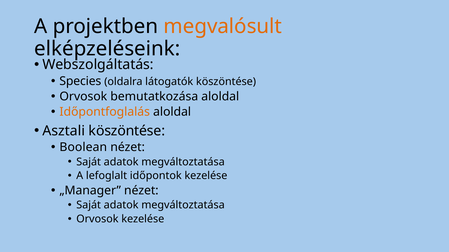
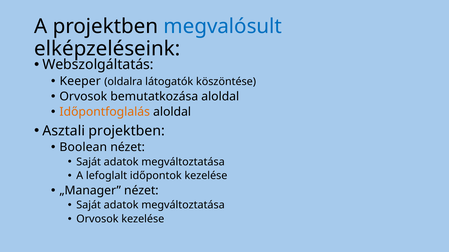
megvalósult colour: orange -> blue (223, 27)
Species: Species -> Keeper (80, 81)
Asztali köszöntése: köszöntése -> projektben (127, 131)
